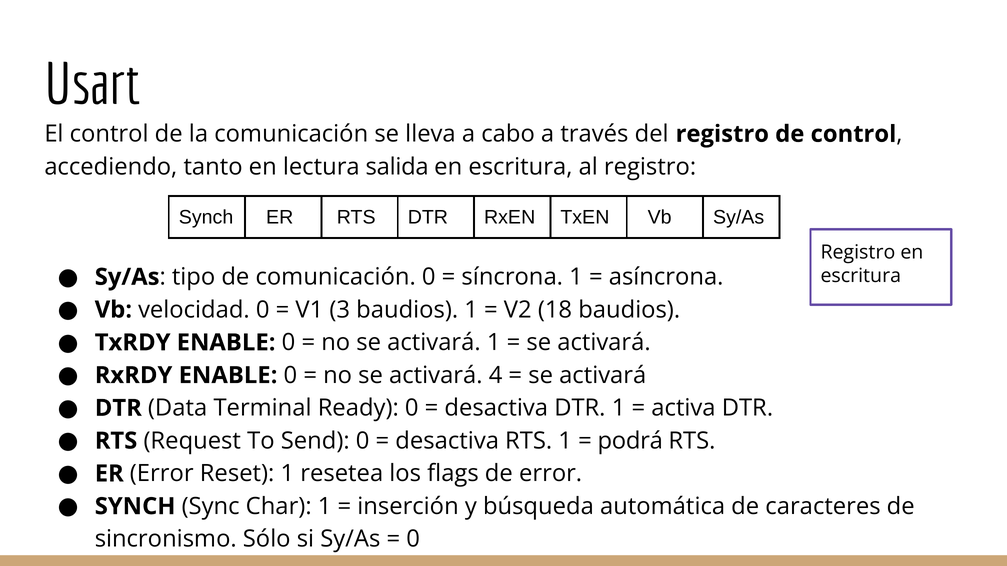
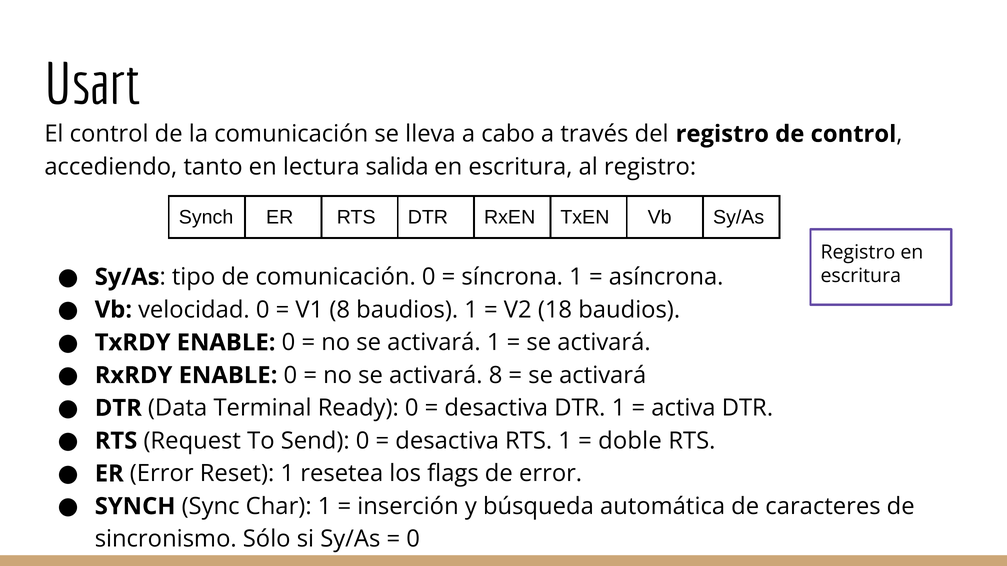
V1 3: 3 -> 8 (340, 310)
activará 4: 4 -> 8 (496, 376)
podrá: podrá -> doble (630, 441)
